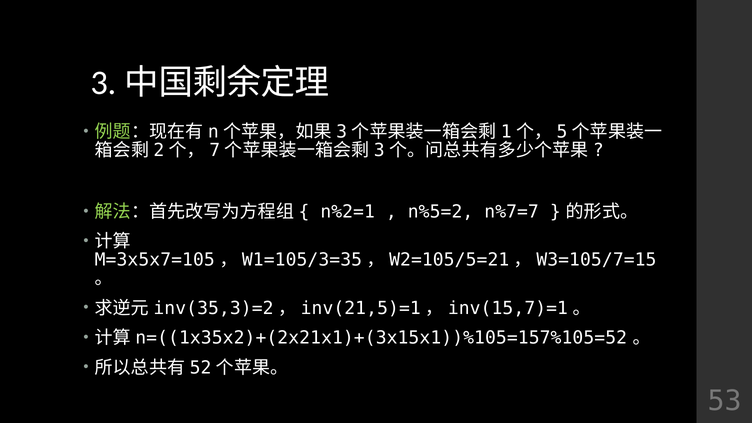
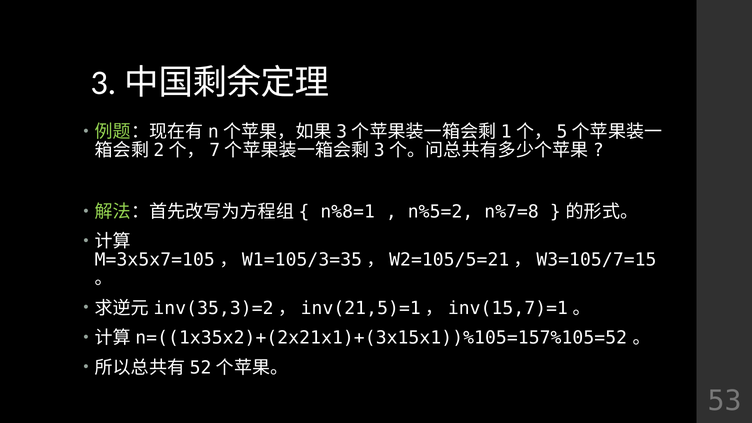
n%2=1: n%2=1 -> n%8=1 (348, 212)
n%7=7: n%7=7 -> n%7=8 (512, 212)
